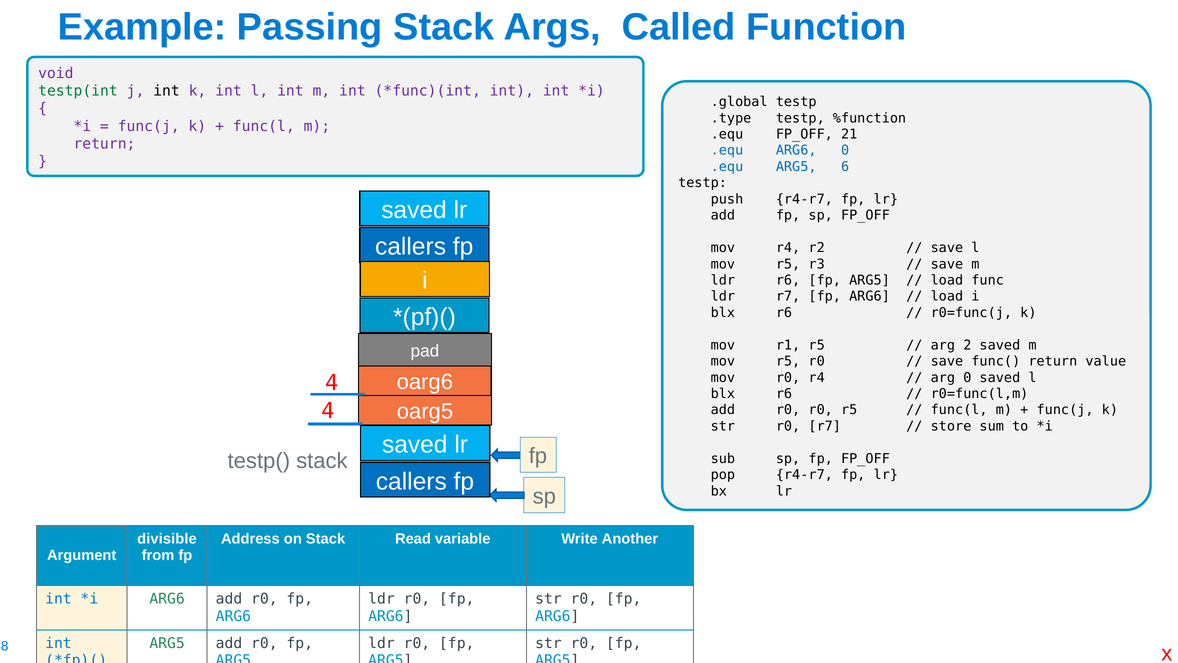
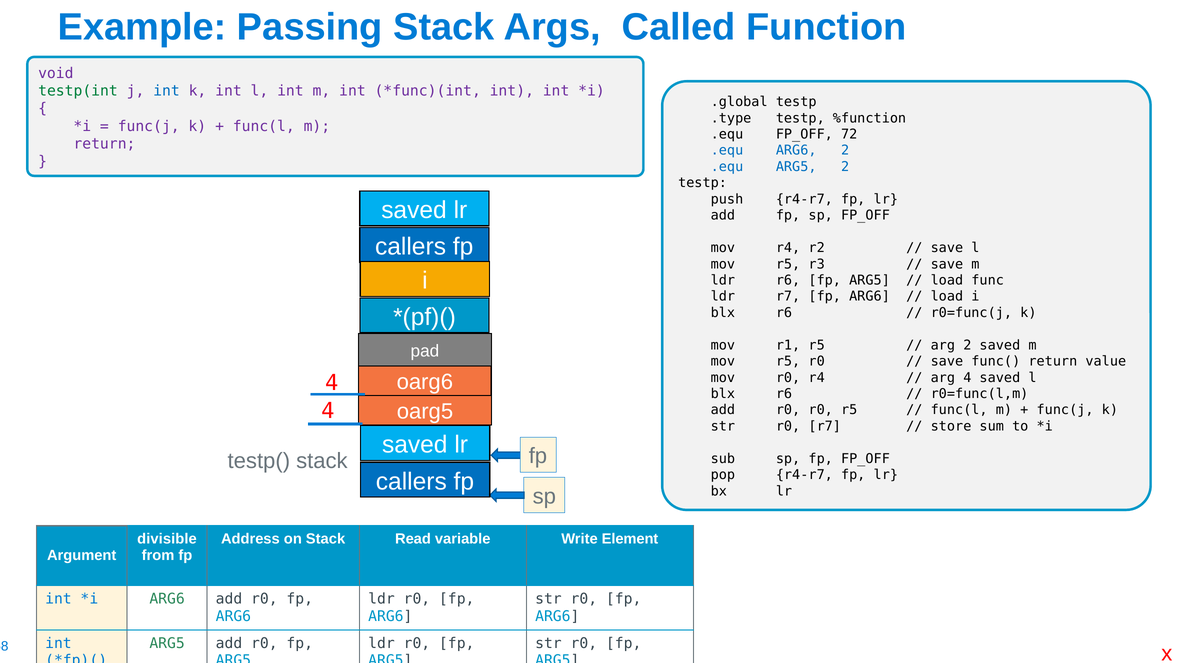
int colour: black -> blue (166, 91)
21: 21 -> 72 (849, 134)
ARG6 0: 0 -> 2 (845, 150)
ARG5 6: 6 -> 2 (845, 167)
arg 0: 0 -> 4 (967, 377)
Another: Another -> Element (630, 538)
